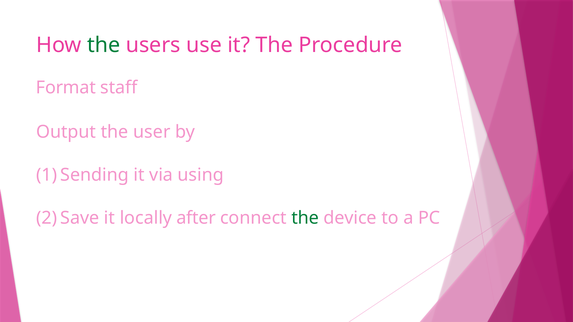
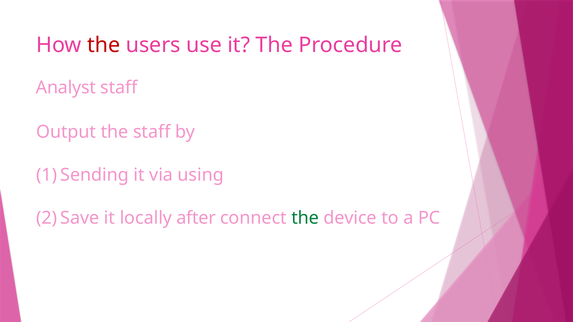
the colour: green -> red (104, 45)
Format: Format -> Analyst (66, 88)
the user: user -> staff (152, 132)
